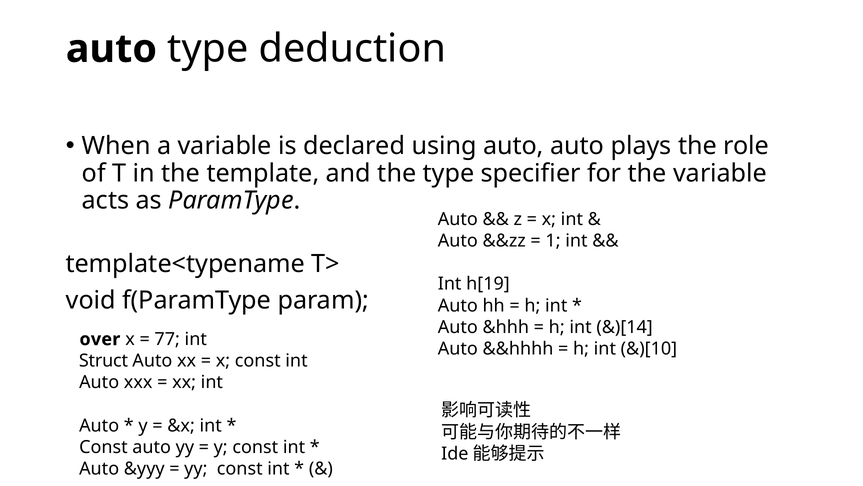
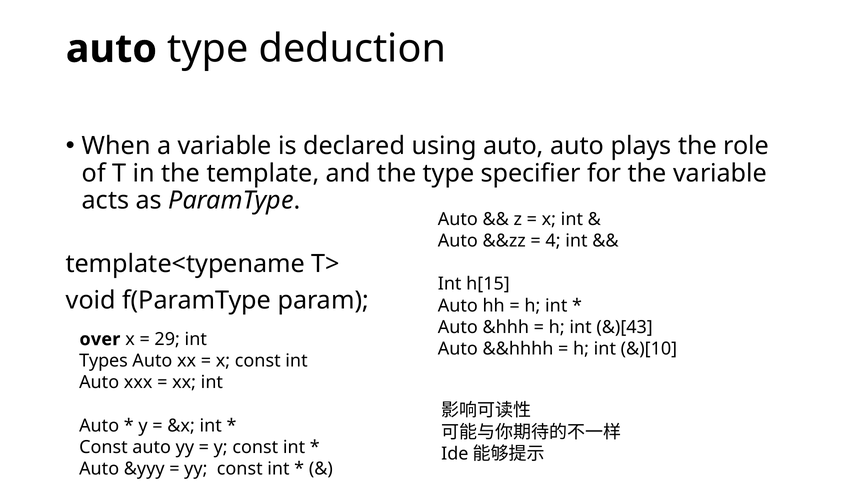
1: 1 -> 4 (553, 241)
h[19: h[19 -> h[15 (488, 284)
&)[14: &)[14 -> &)[43 (625, 327)
77: 77 -> 29 (167, 339)
Struct: Struct -> Types (103, 360)
